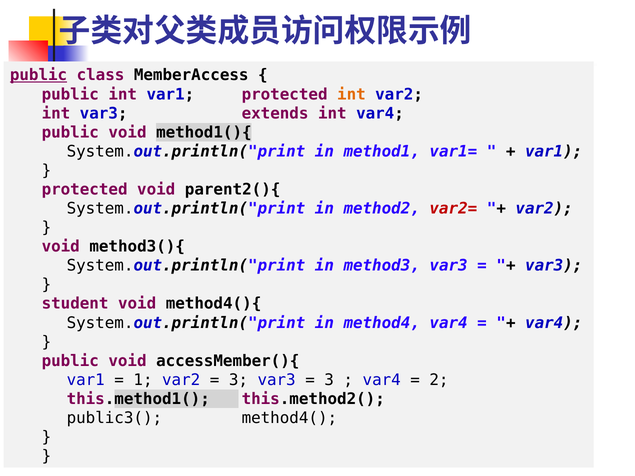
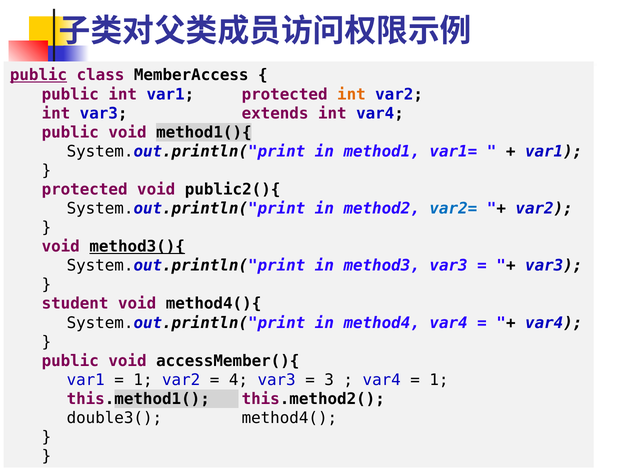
parent2(){: parent2(){ -> public2(){ (233, 190)
var2= colour: red -> blue (453, 209)
method3(){ underline: none -> present (137, 247)
3: 3 -> 4 (238, 380)
2: 2 -> 1 (439, 380)
public3(: public3( -> double3( (114, 418)
